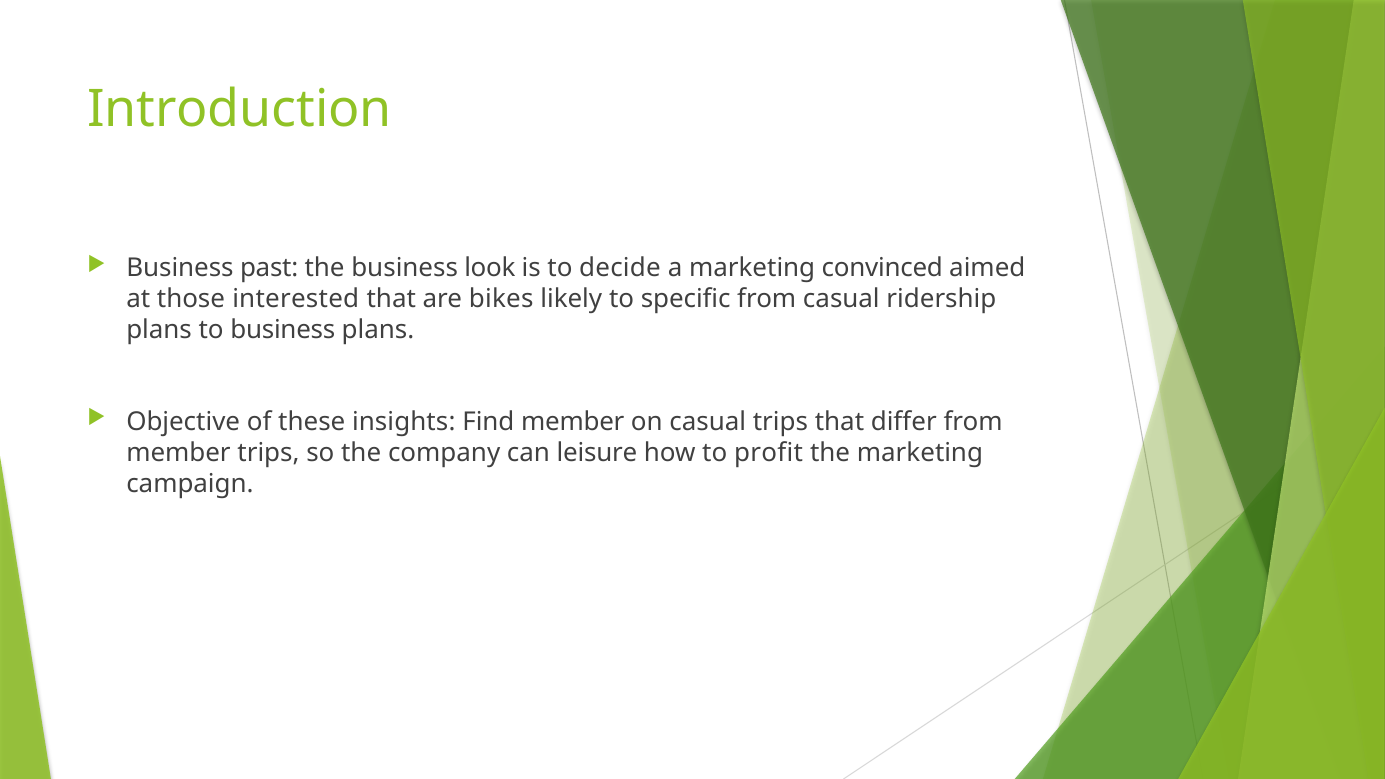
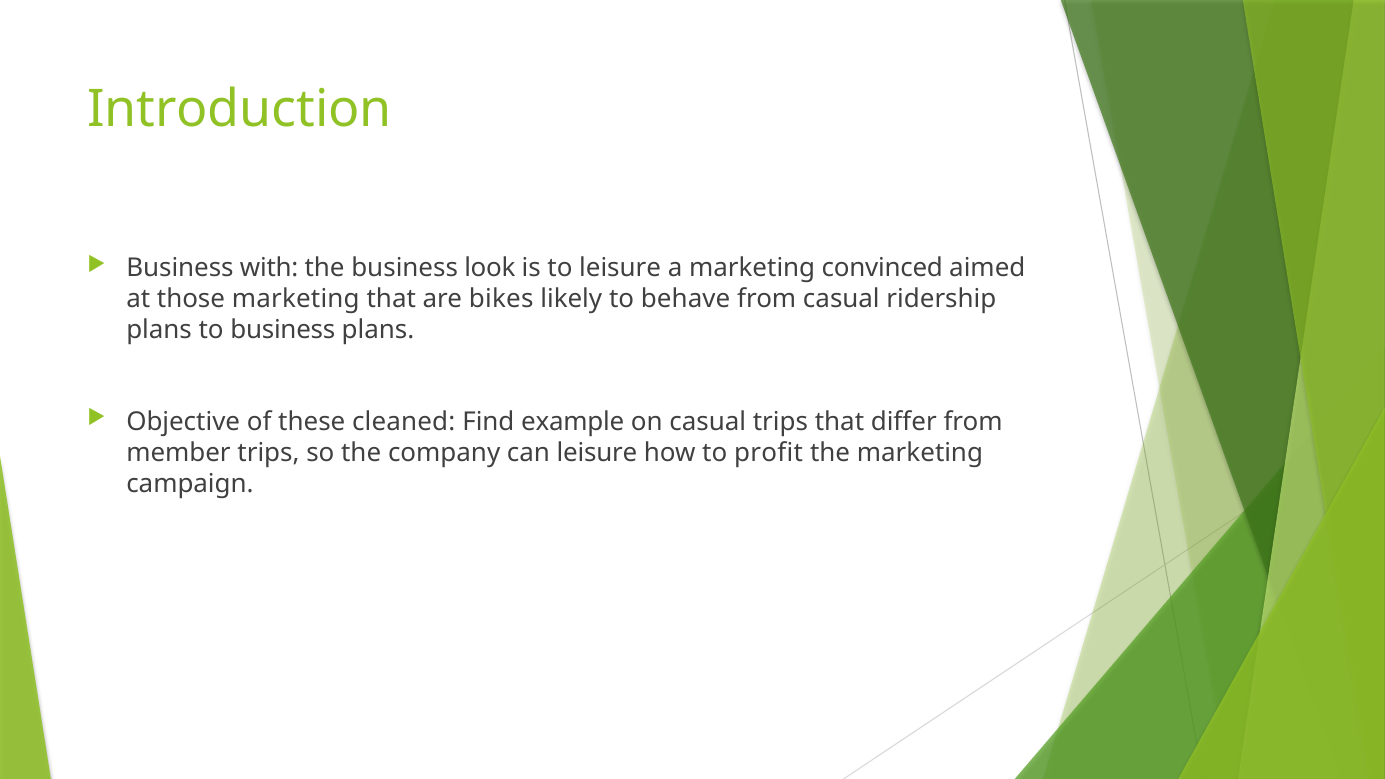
past: past -> with (269, 268)
to decide: decide -> leisure (620, 268)
those interested: interested -> marketing (296, 299)
specific: specific -> behave (686, 299)
insights: insights -> cleaned (404, 422)
Find member: member -> example (573, 422)
